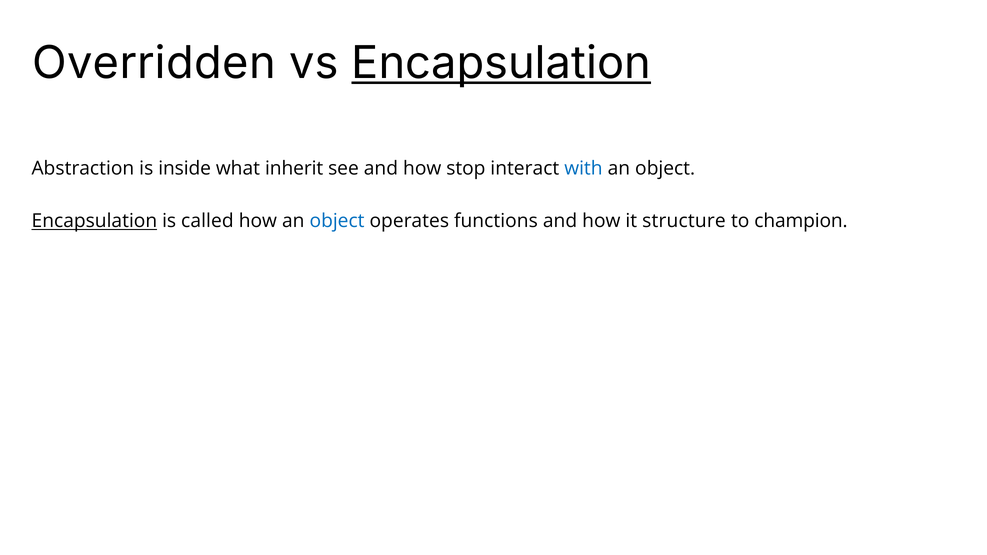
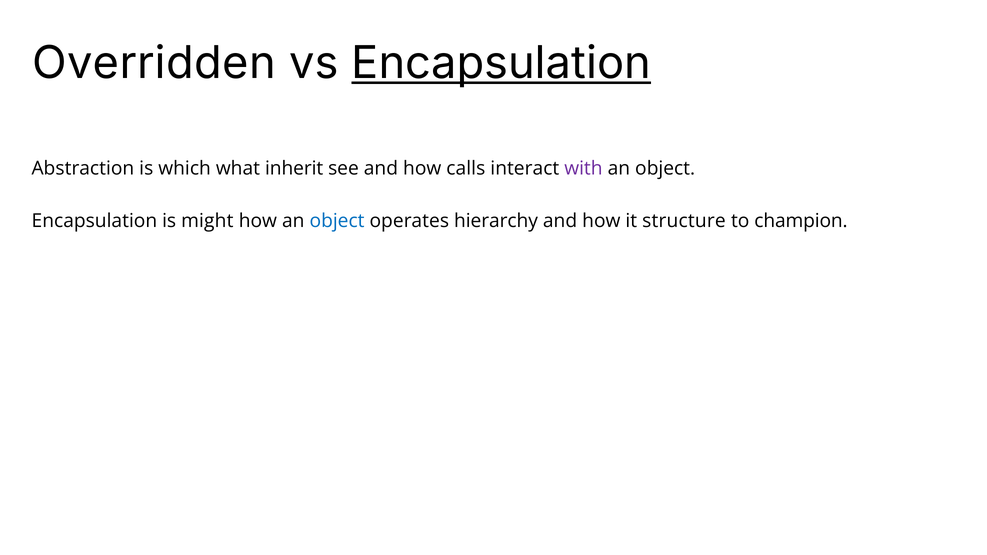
inside: inside -> which (185, 168)
stop: stop -> calls (466, 168)
with colour: blue -> purple (583, 168)
Encapsulation underline: present -> none (94, 221)
called: called -> might (207, 221)
functions: functions -> hierarchy (496, 221)
